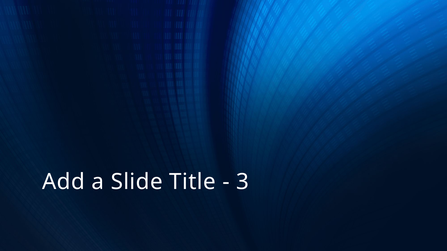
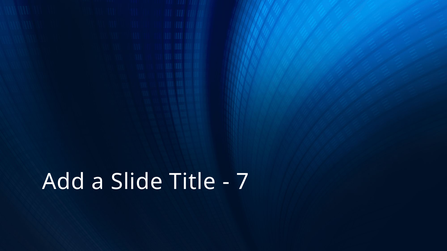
3: 3 -> 7 (243, 182)
